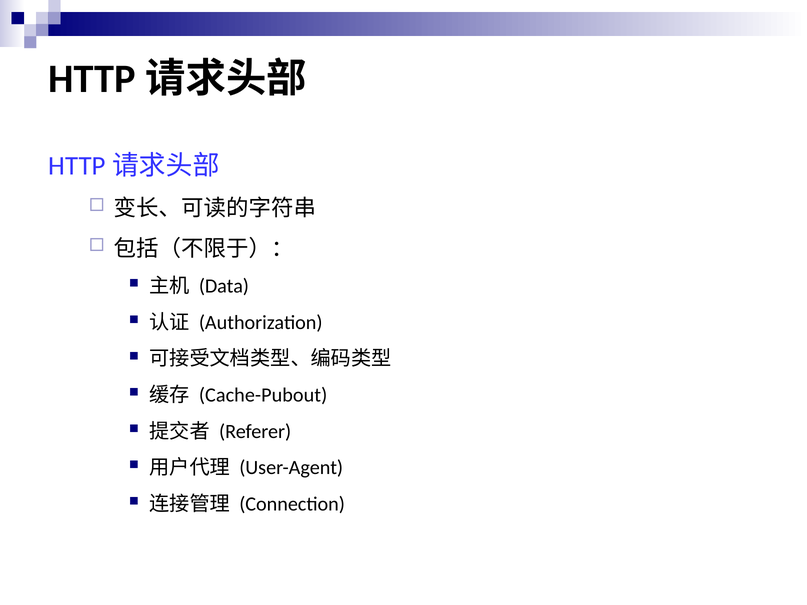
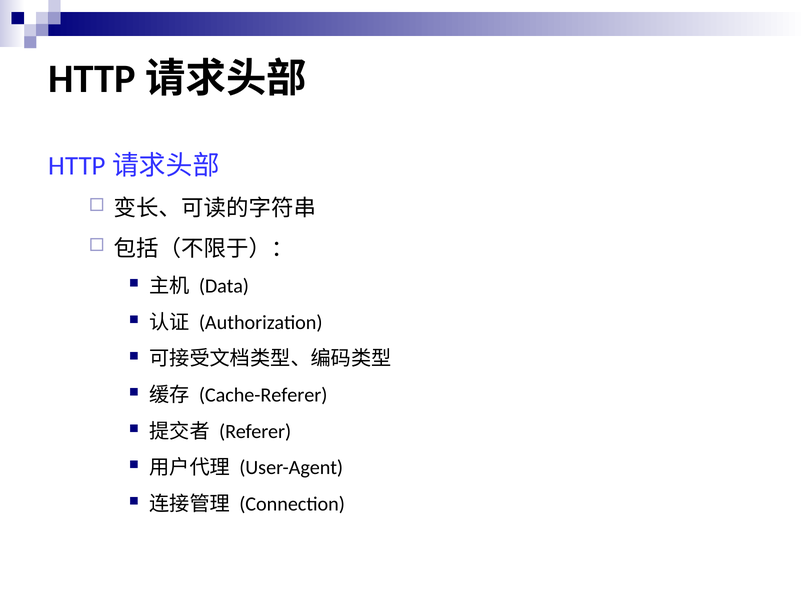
Cache-Pubout: Cache-Pubout -> Cache-Referer (263, 395)
